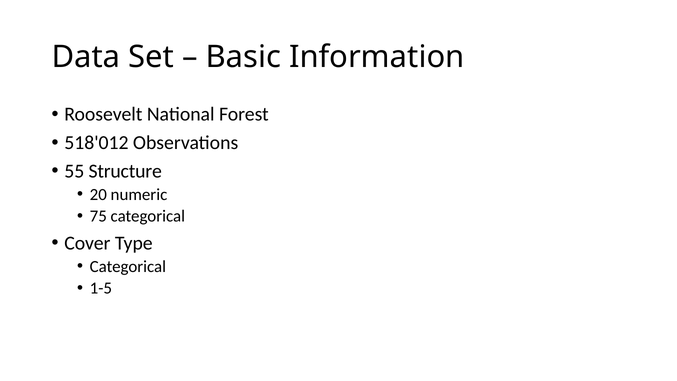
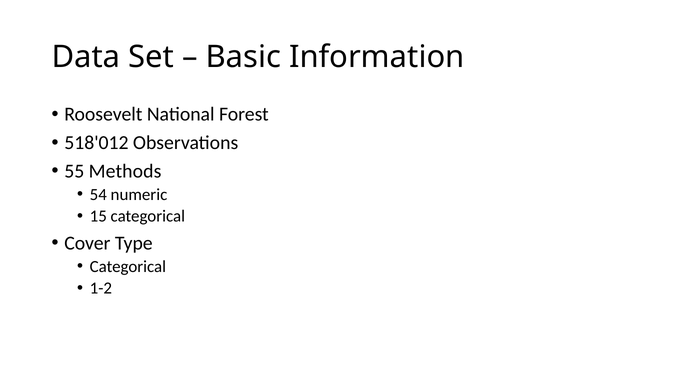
Structure: Structure -> Methods (125, 171)
20: 20 -> 54 (98, 194)
75: 75 -> 15 (98, 216)
1-5: 1-5 -> 1-2 (101, 288)
